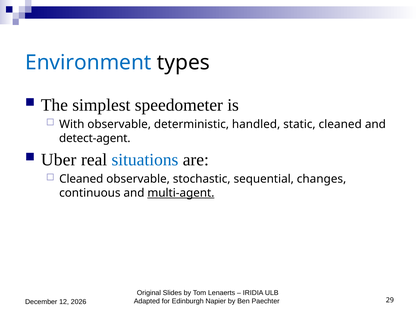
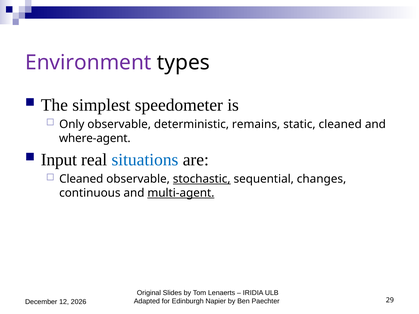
Environment colour: blue -> purple (88, 63)
With: With -> Only (72, 124)
handled: handled -> remains (256, 124)
detect-agent: detect-agent -> where-agent (95, 138)
Uber: Uber -> Input (59, 160)
stochastic underline: none -> present (202, 179)
